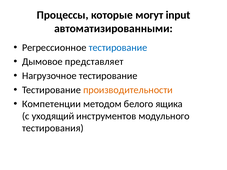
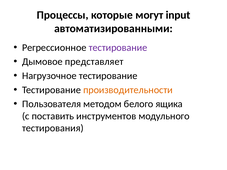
тестирование colour: blue -> purple (118, 48)
Компетенции: Компетенции -> Пользователя (52, 104)
уходящий: уходящий -> поставить (53, 116)
